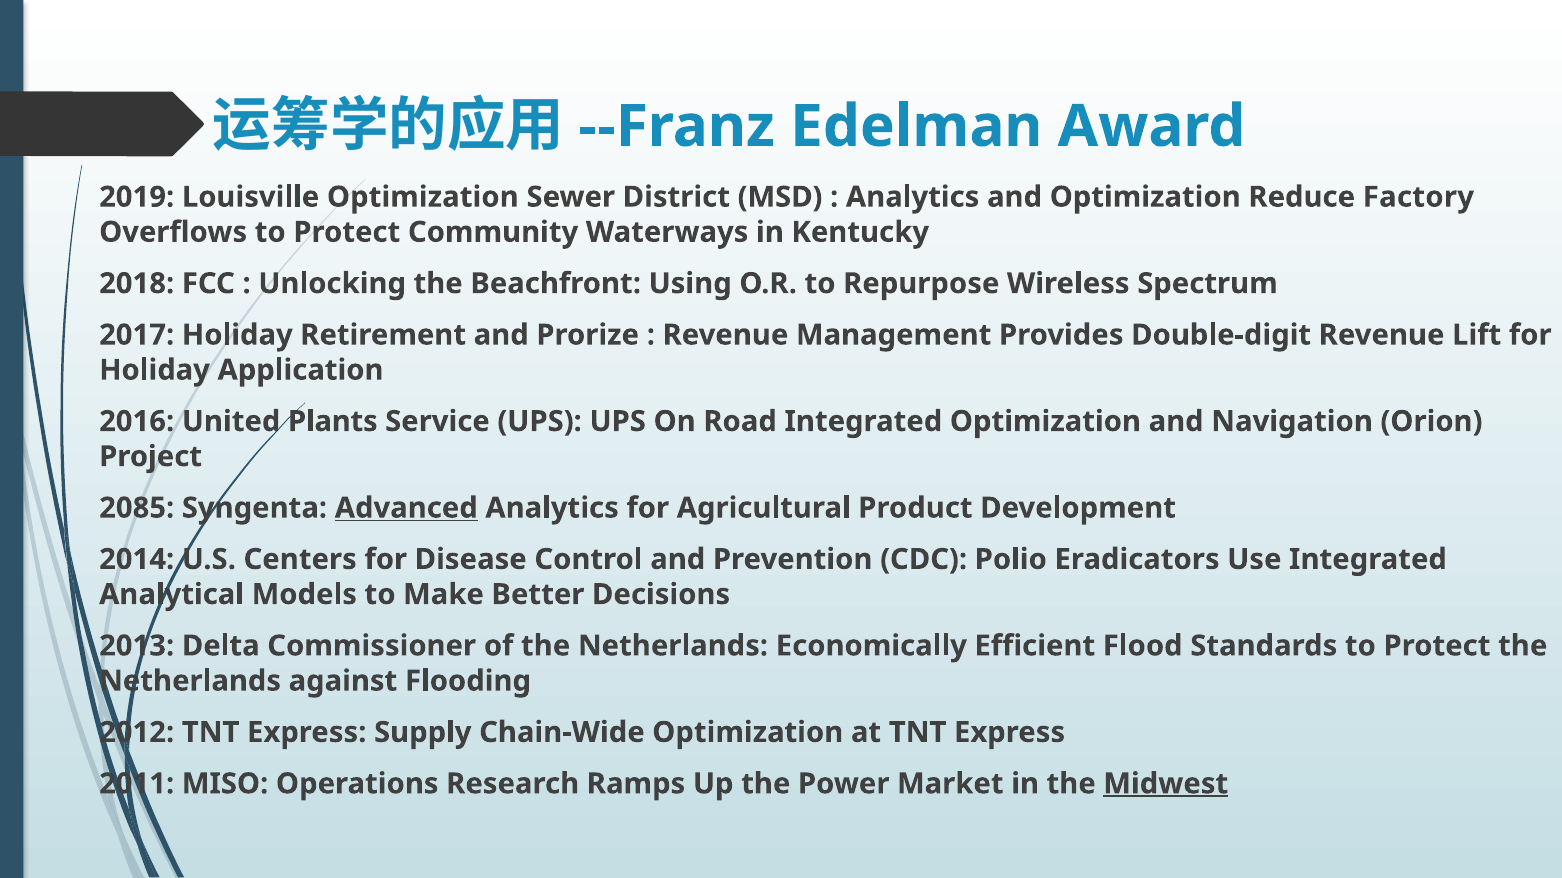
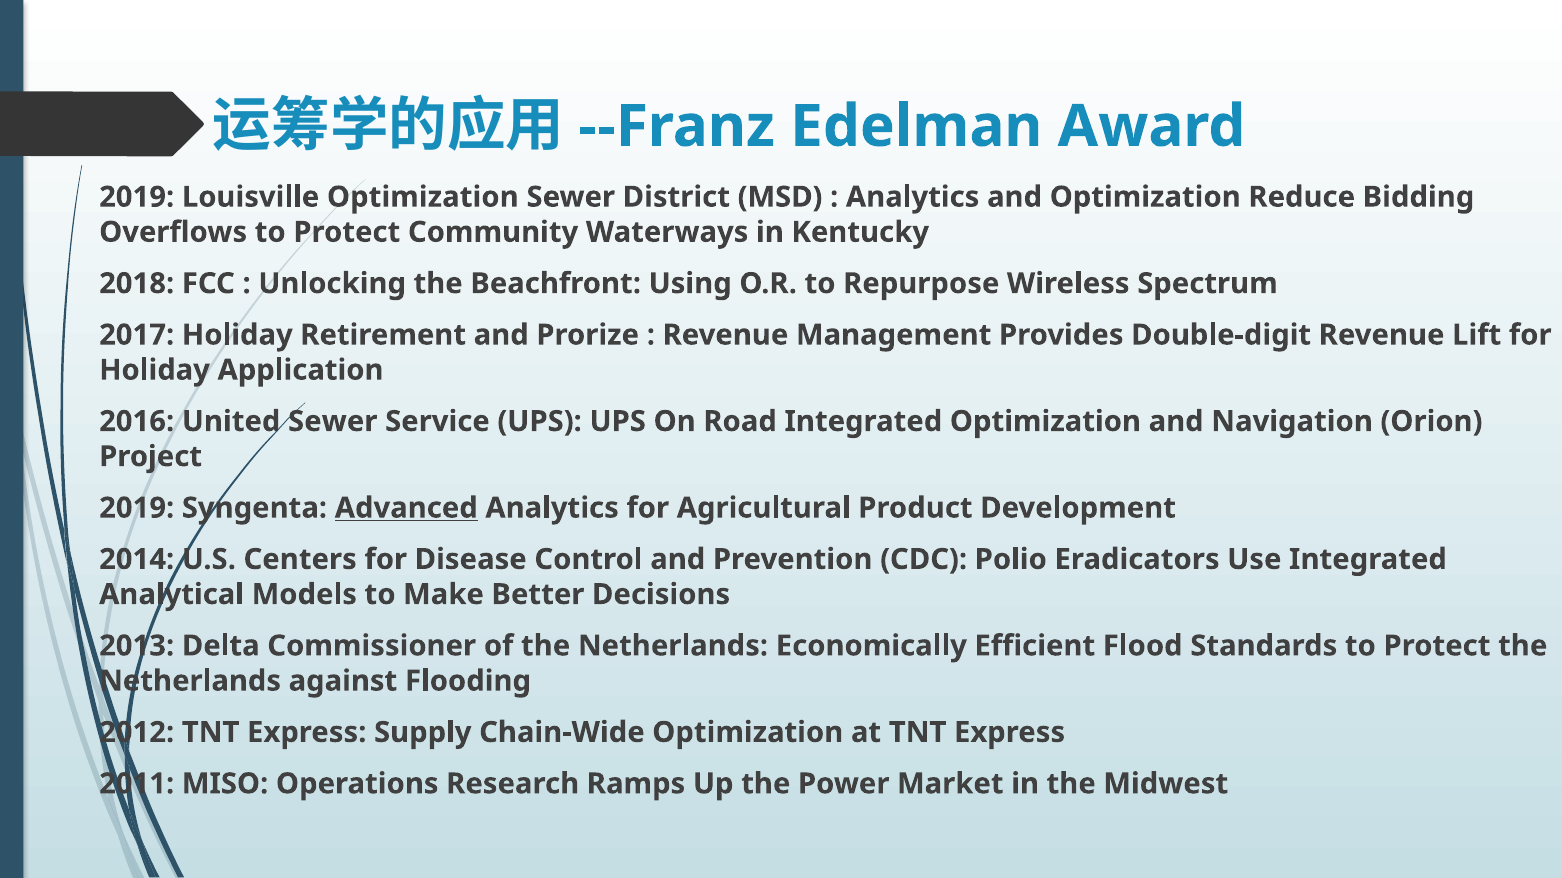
Factory: Factory -> Bidding (1418, 197)
United Plants: Plants -> Sewer (333, 422)
2085: 2085 -> 2019 (137, 508)
Midwest underline: present -> none (1166, 784)
